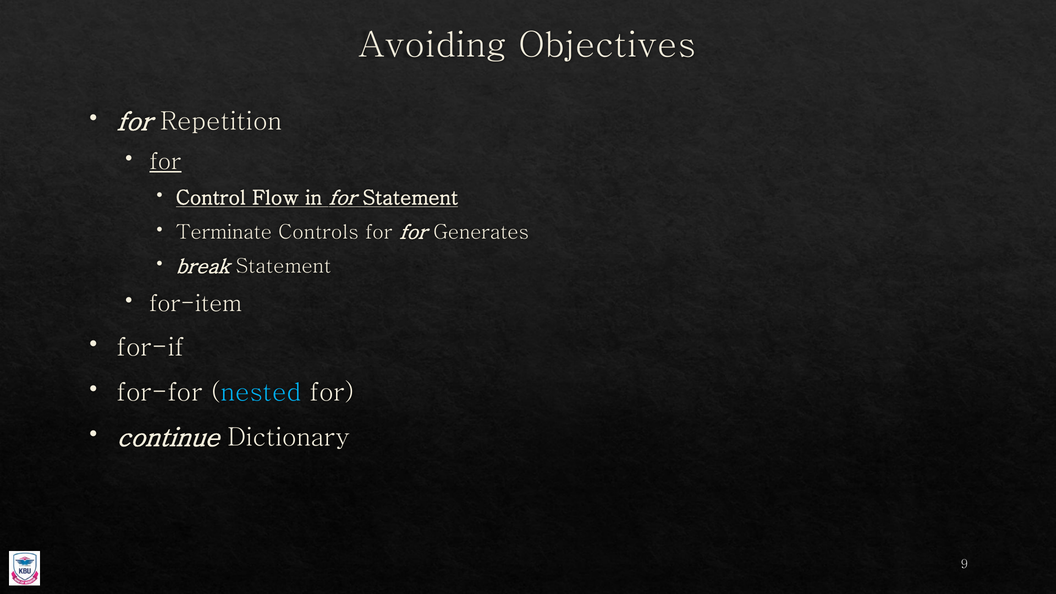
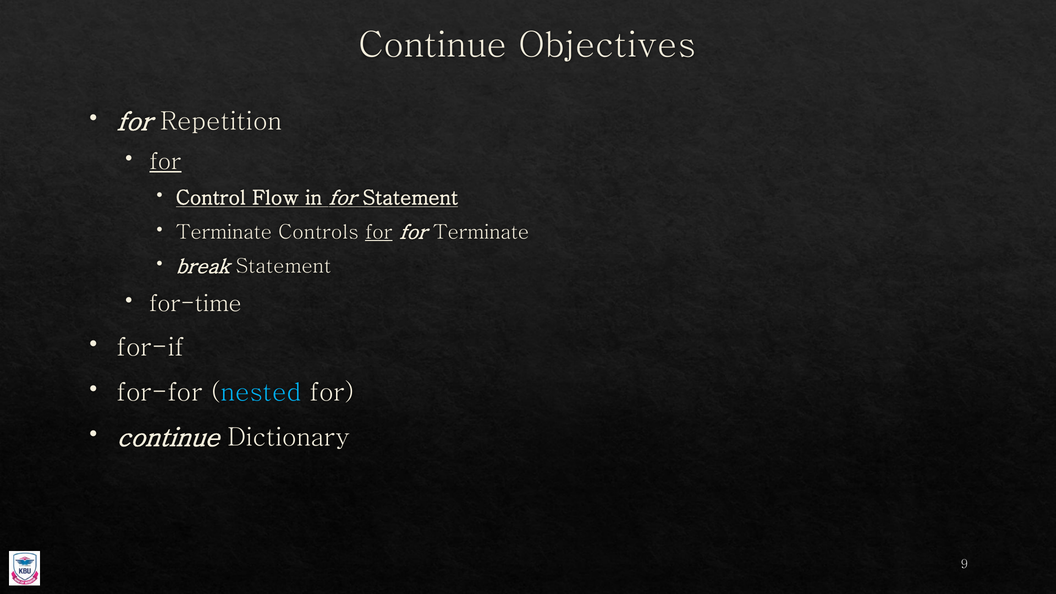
Avoiding: Avoiding -> Continue (433, 45)
for underline: none -> present (379, 232)
for Generates: Generates -> Terminate (481, 232)
for-item: for-item -> for-time (195, 304)
